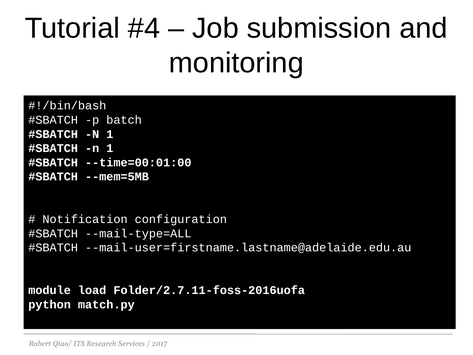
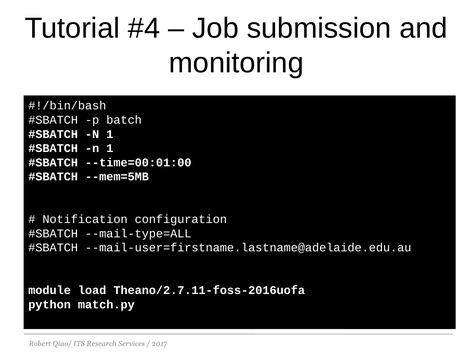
Folder/2.7.11-foss-2016uofa: Folder/2.7.11-foss-2016uofa -> Theano/2.7.11-foss-2016uofa (209, 290)
